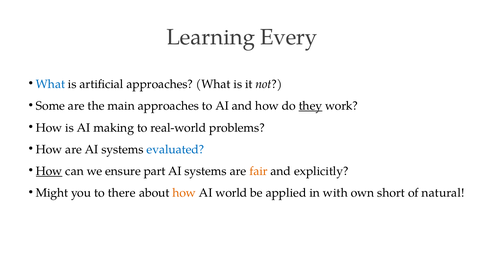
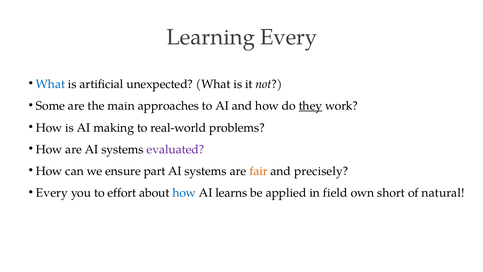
artificial approaches: approaches -> unexpected (160, 84)
evaluated colour: blue -> purple (175, 149)
How underline: present -> none (49, 171)
explicitly: explicitly -> precisely (321, 171)
Might: Might -> Every (52, 193)
there: there -> effort (122, 193)
how colour: orange -> blue (184, 193)
world: world -> learns (231, 193)
with: with -> field (335, 193)
